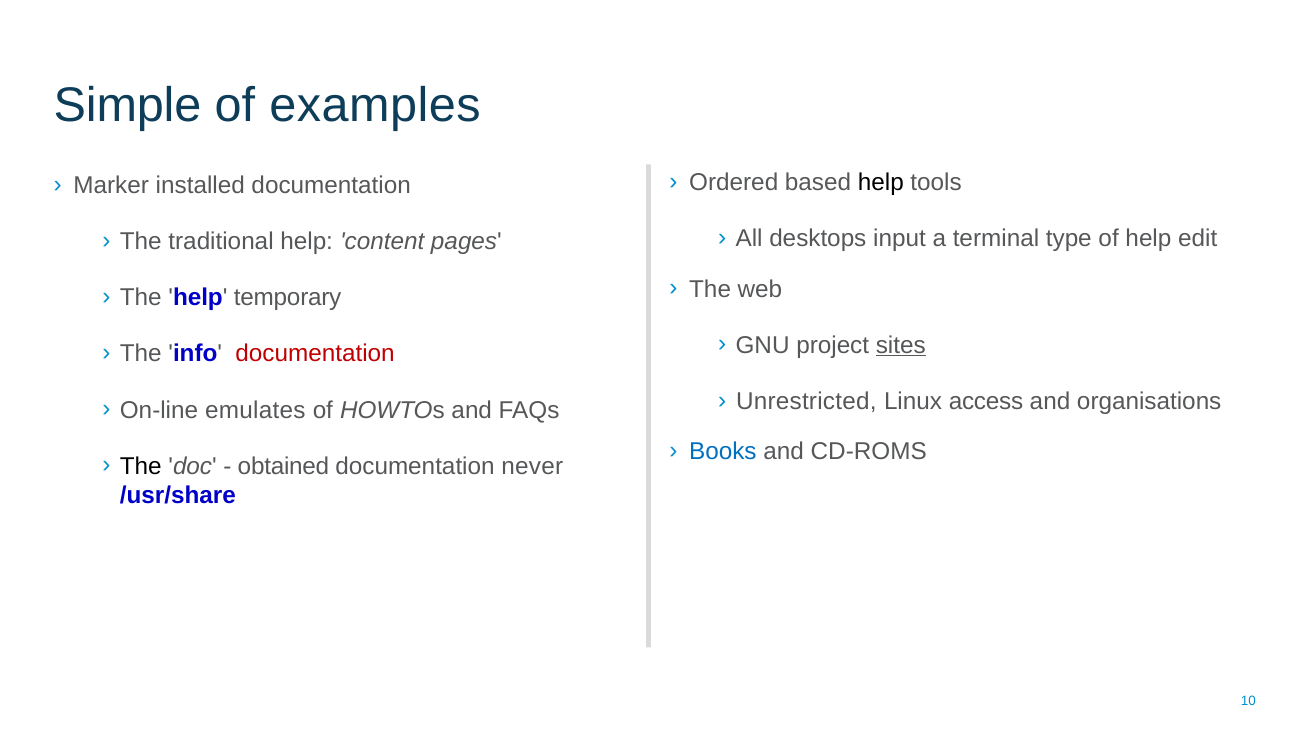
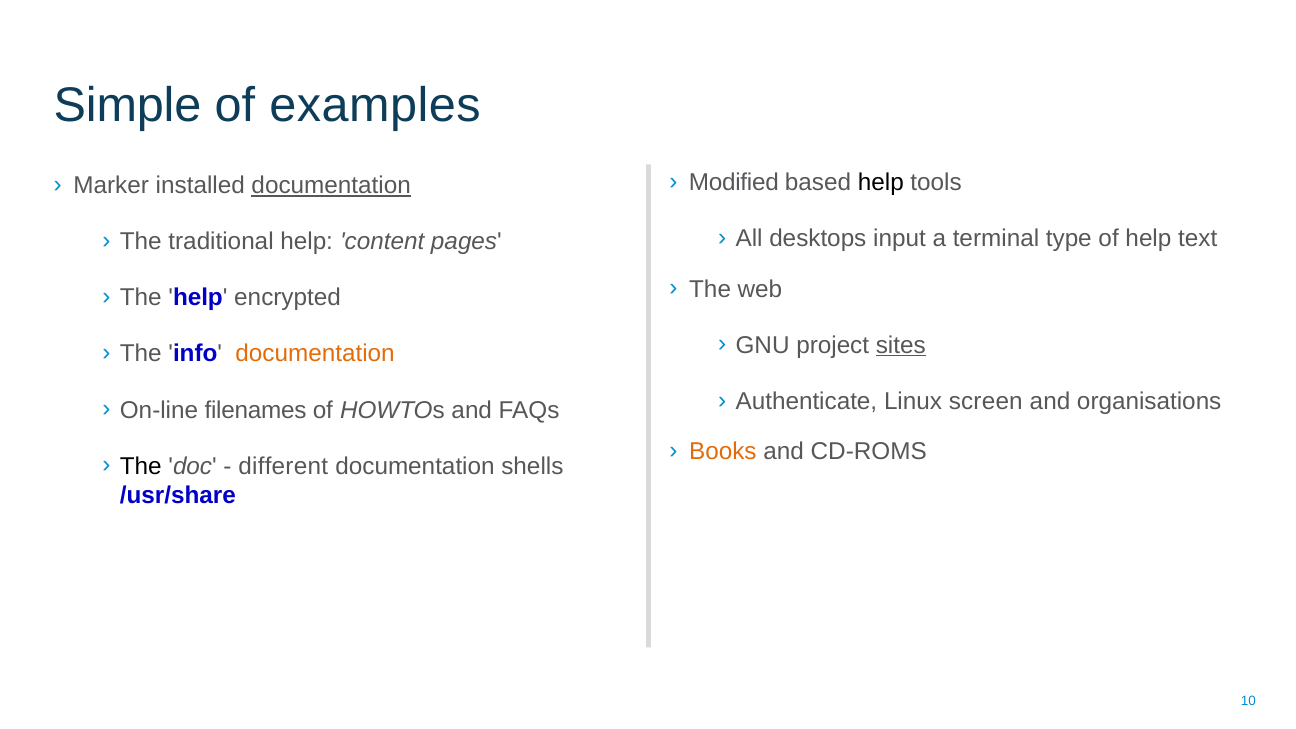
Ordered: Ordered -> Modified (734, 182)
documentation underline: none -> present (331, 185)
edit: edit -> text (1198, 239)
temporary: temporary -> encrypted (288, 298)
documentation colour: red -> orange (315, 354)
Unrestricted: Unrestricted -> Authenticate (806, 401)
access: access -> screen (986, 401)
emulates: emulates -> filenames (256, 410)
Books colour: blue -> orange (723, 452)
obtained: obtained -> different (283, 466)
never: never -> shells (532, 466)
